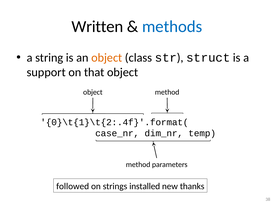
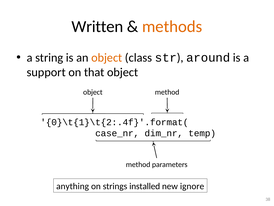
methods colour: blue -> orange (172, 27)
struct: struct -> around (208, 57)
followed: followed -> anything (73, 186)
thanks: thanks -> ignore (192, 186)
